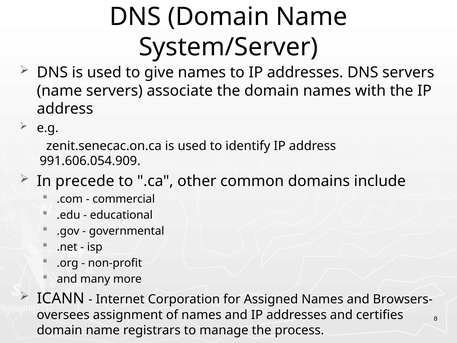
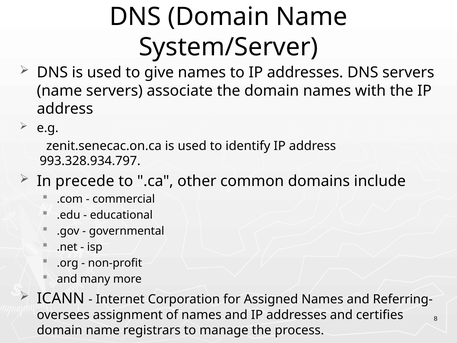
991.606.054.909: 991.606.054.909 -> 993.328.934.797 (90, 161)
Browsers-: Browsers- -> Referring- (403, 299)
